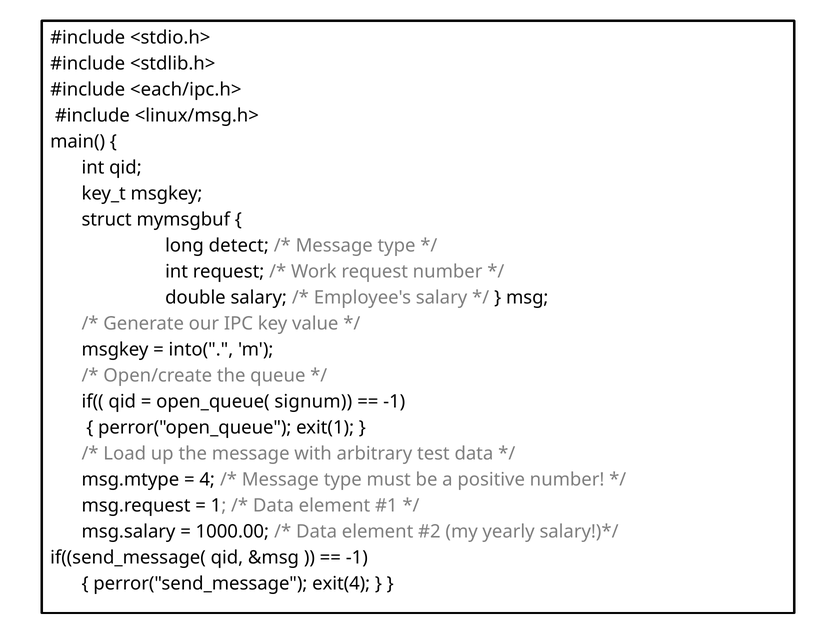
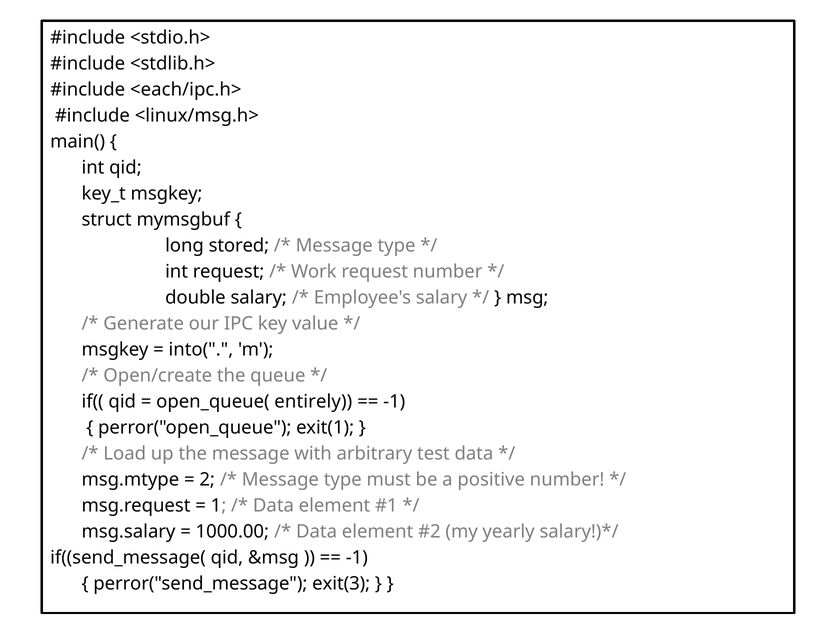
detect: detect -> stored (239, 246)
signum: signum -> entirely (313, 402)
4: 4 -> 2 (207, 480)
exit(4: exit(4 -> exit(3 (341, 584)
